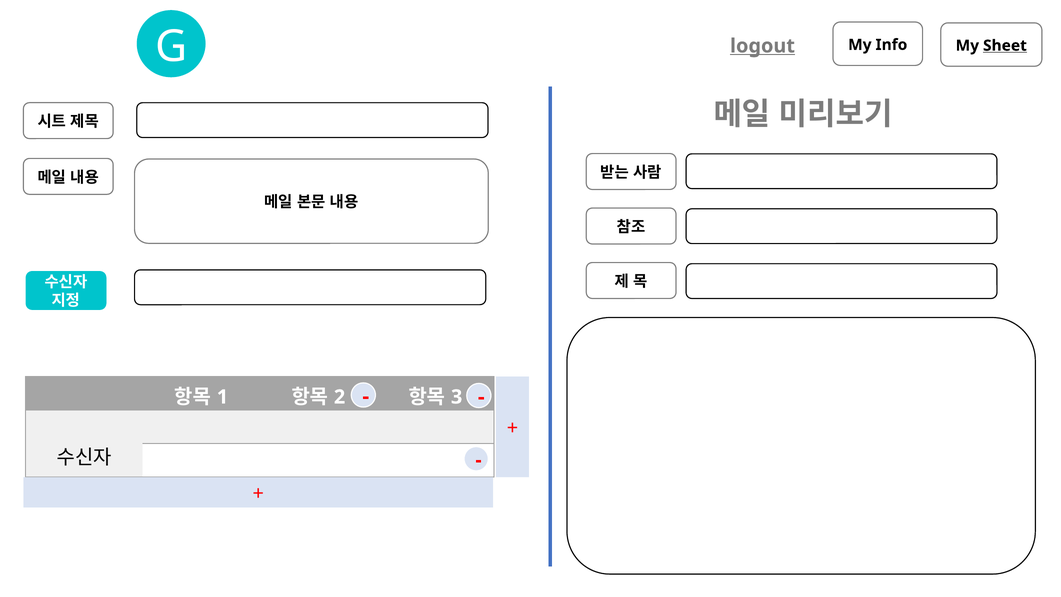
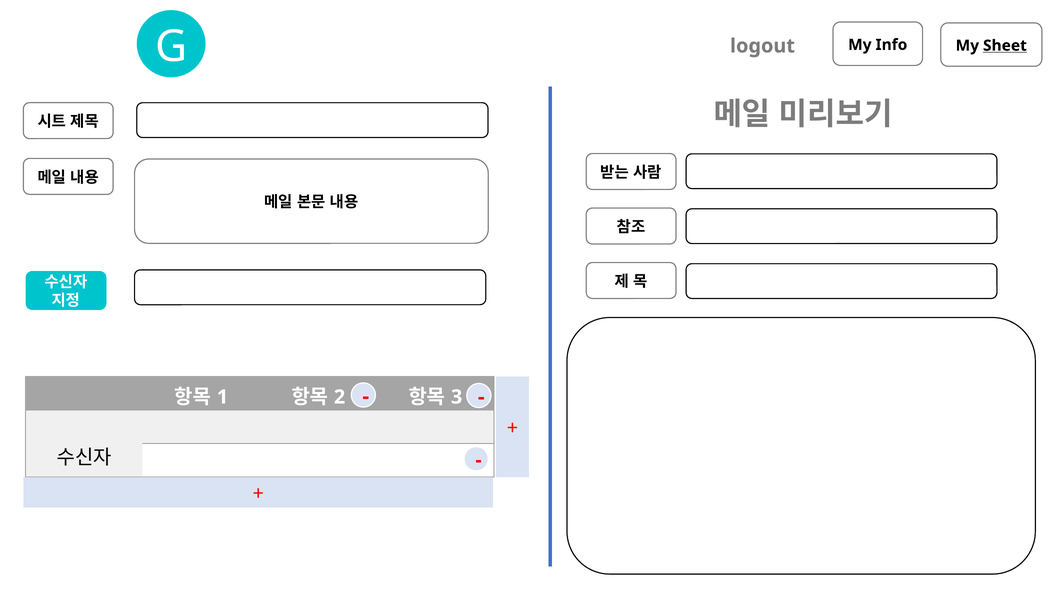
logout underline: present -> none (763, 46)
